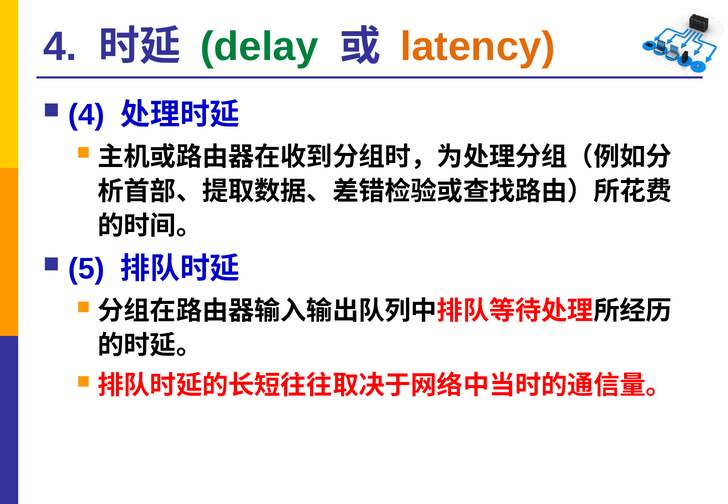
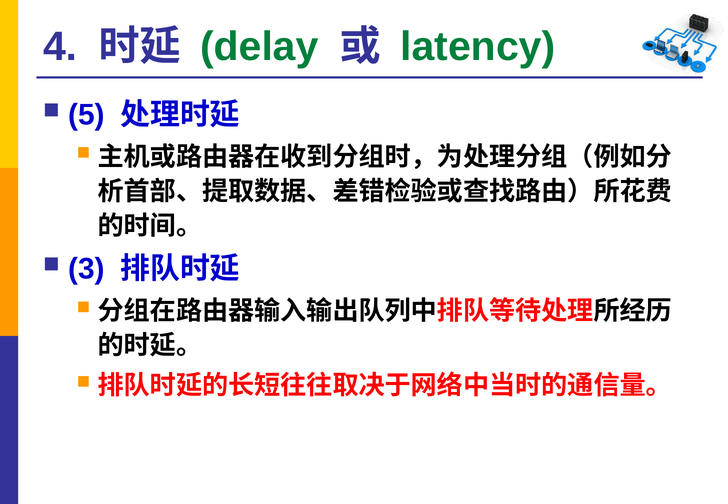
latency colour: orange -> green (478, 47)
4: 4 -> 5 (87, 115)
5: 5 -> 3 (87, 269)
